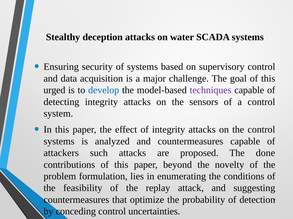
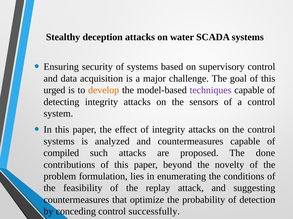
develop colour: blue -> orange (104, 90)
attackers: attackers -> compiled (61, 153)
uncertainties: uncertainties -> successfully (154, 212)
